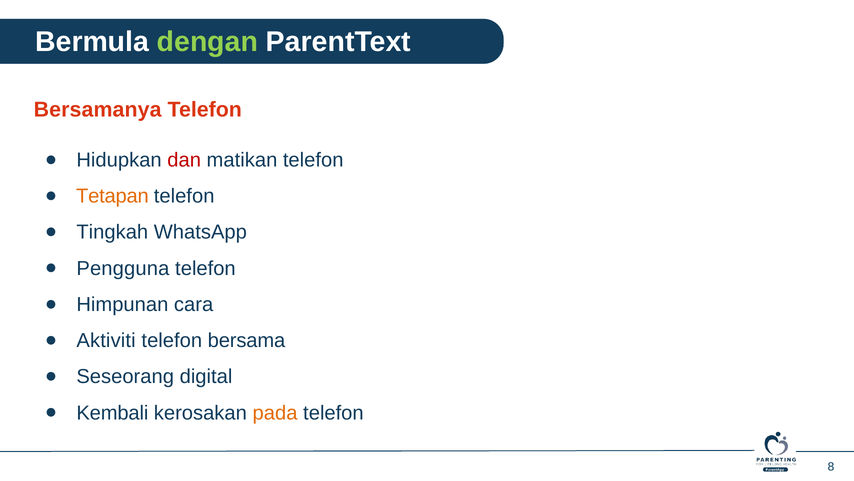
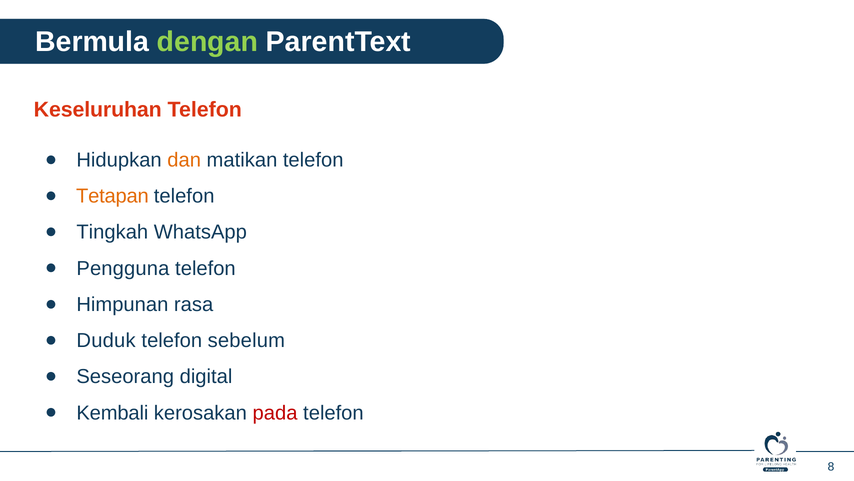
Bersamanya: Bersamanya -> Keseluruhan (98, 109)
dan colour: red -> orange (184, 160)
cara: cara -> rasa (194, 304)
Aktiviti: Aktiviti -> Duduk (106, 340)
bersama: bersama -> sebelum (246, 340)
pada colour: orange -> red (275, 412)
